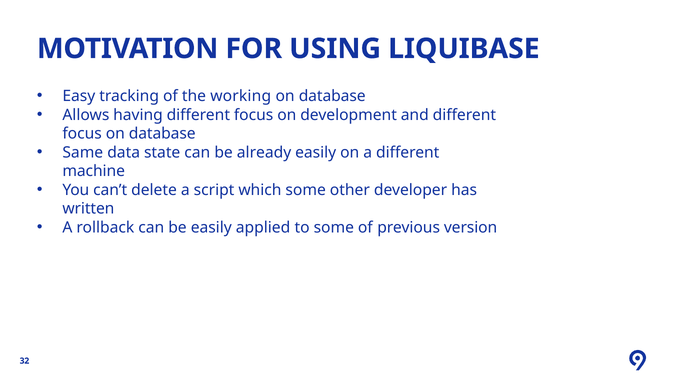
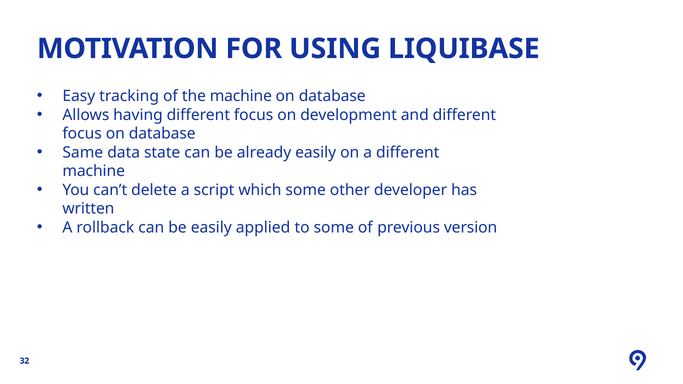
the working: working -> machine (241, 96)
